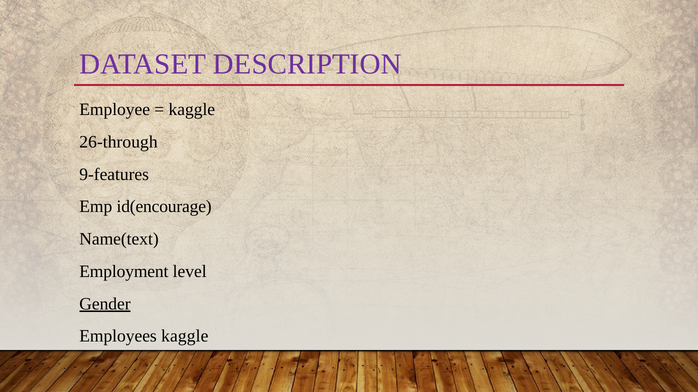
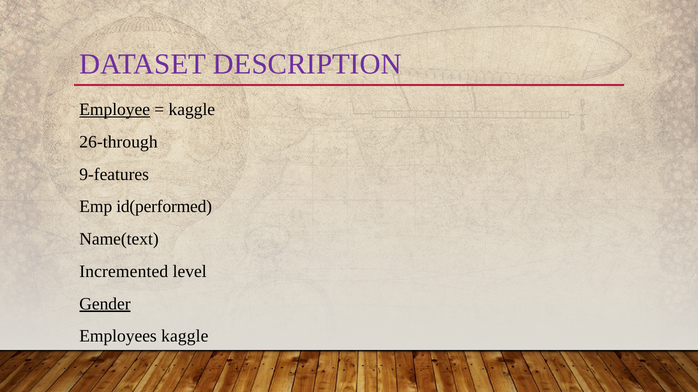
Employee underline: none -> present (115, 110)
id(encourage: id(encourage -> id(performed (164, 207)
Employment: Employment -> Incremented (124, 272)
